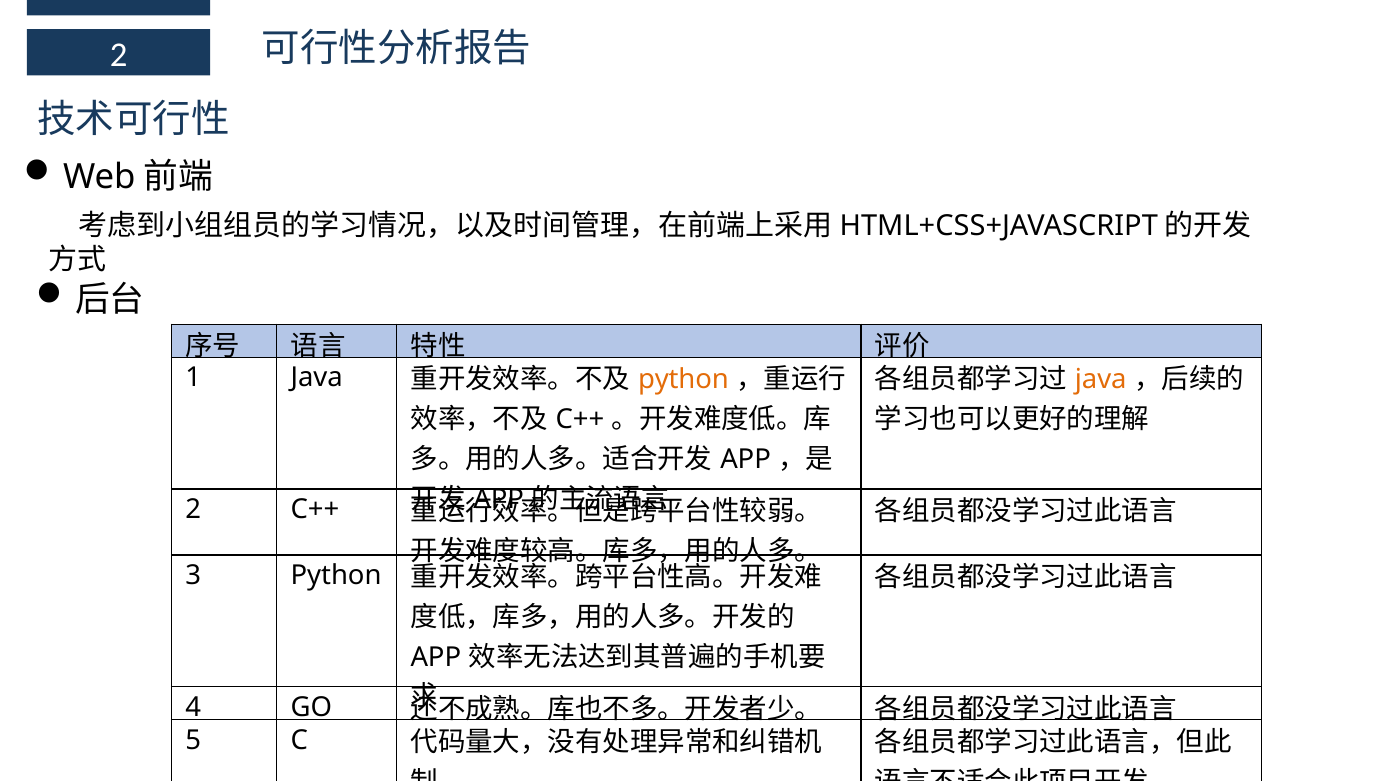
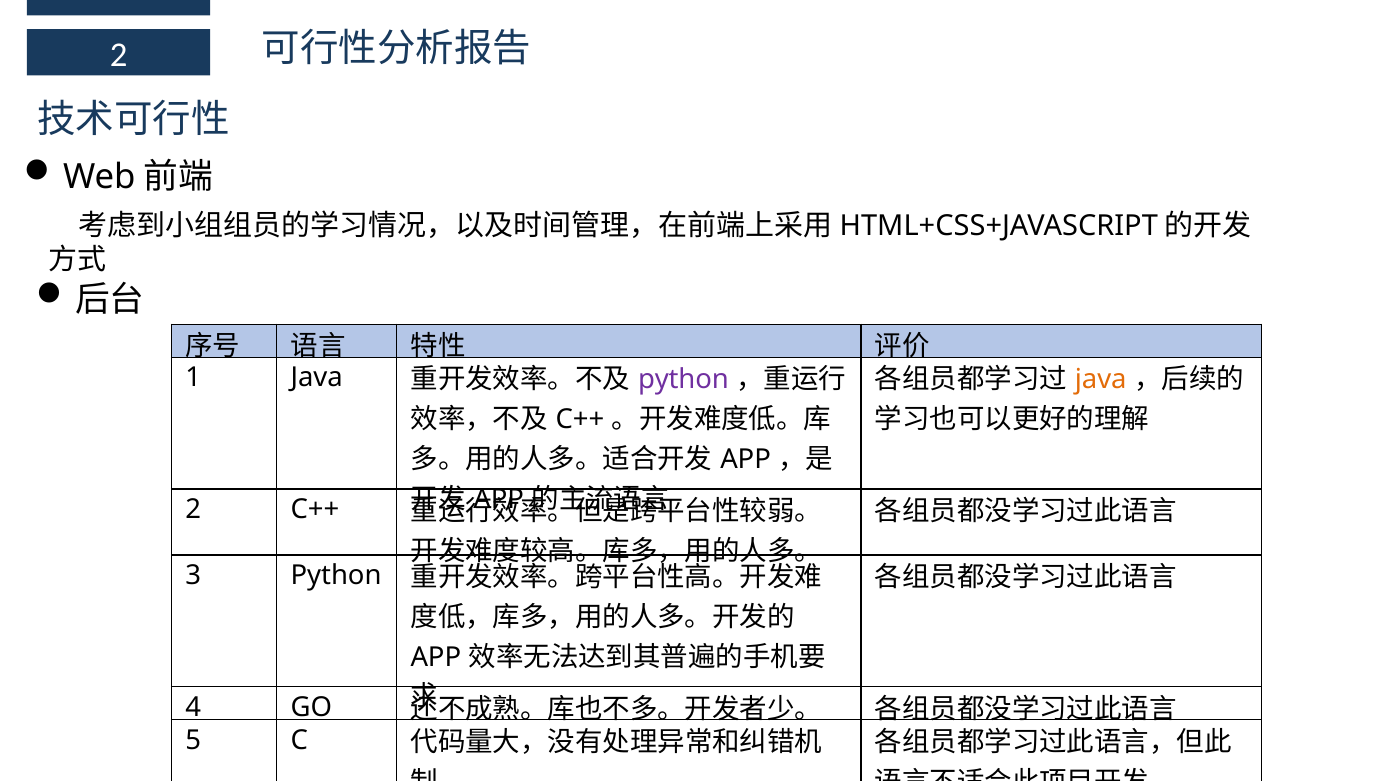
python colour: orange -> purple (683, 380)
